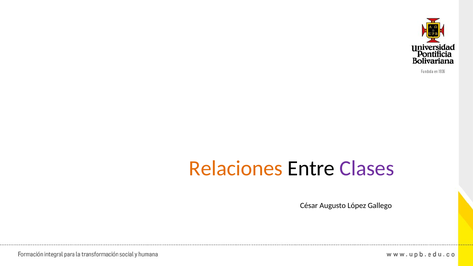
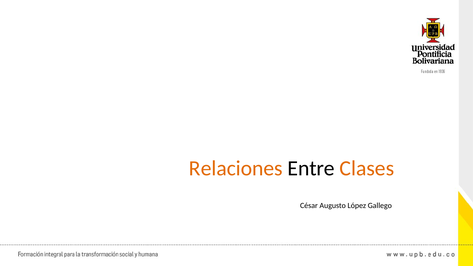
Clases colour: purple -> orange (367, 168)
